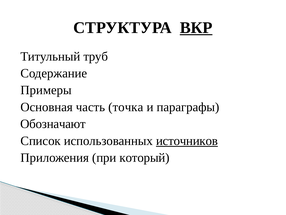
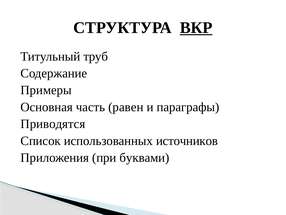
точка: точка -> равен (126, 107)
Обозначают: Обозначают -> Приводятся (53, 124)
источников underline: present -> none (187, 141)
который: который -> буквами (144, 157)
